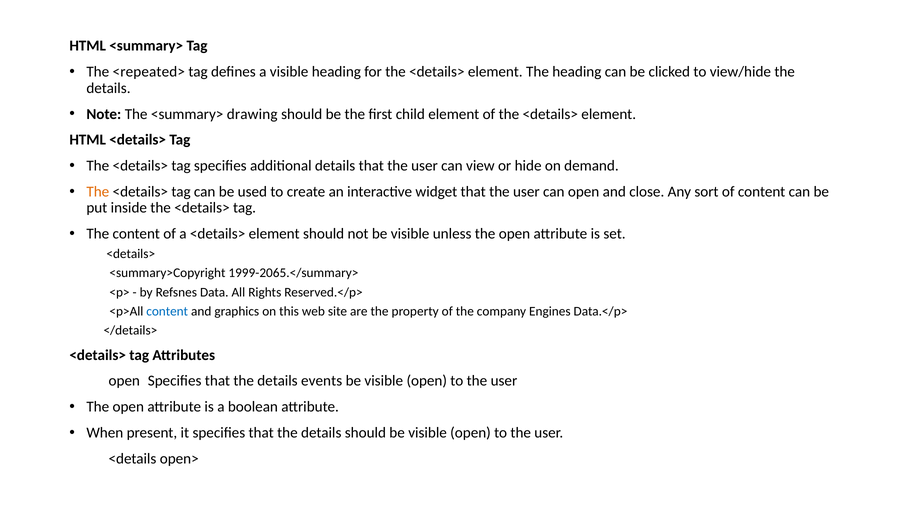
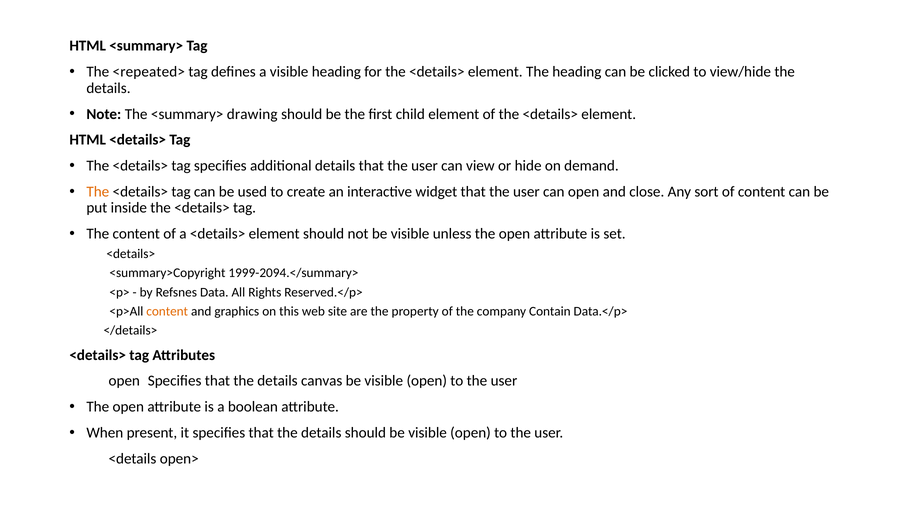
1999-2065.</summary>: 1999-2065.</summary> -> 1999-2094.</summary> (293, 273)
content colour: blue -> orange (167, 311)
Engines: Engines -> Contain (550, 311)
events: events -> canvas (322, 381)
